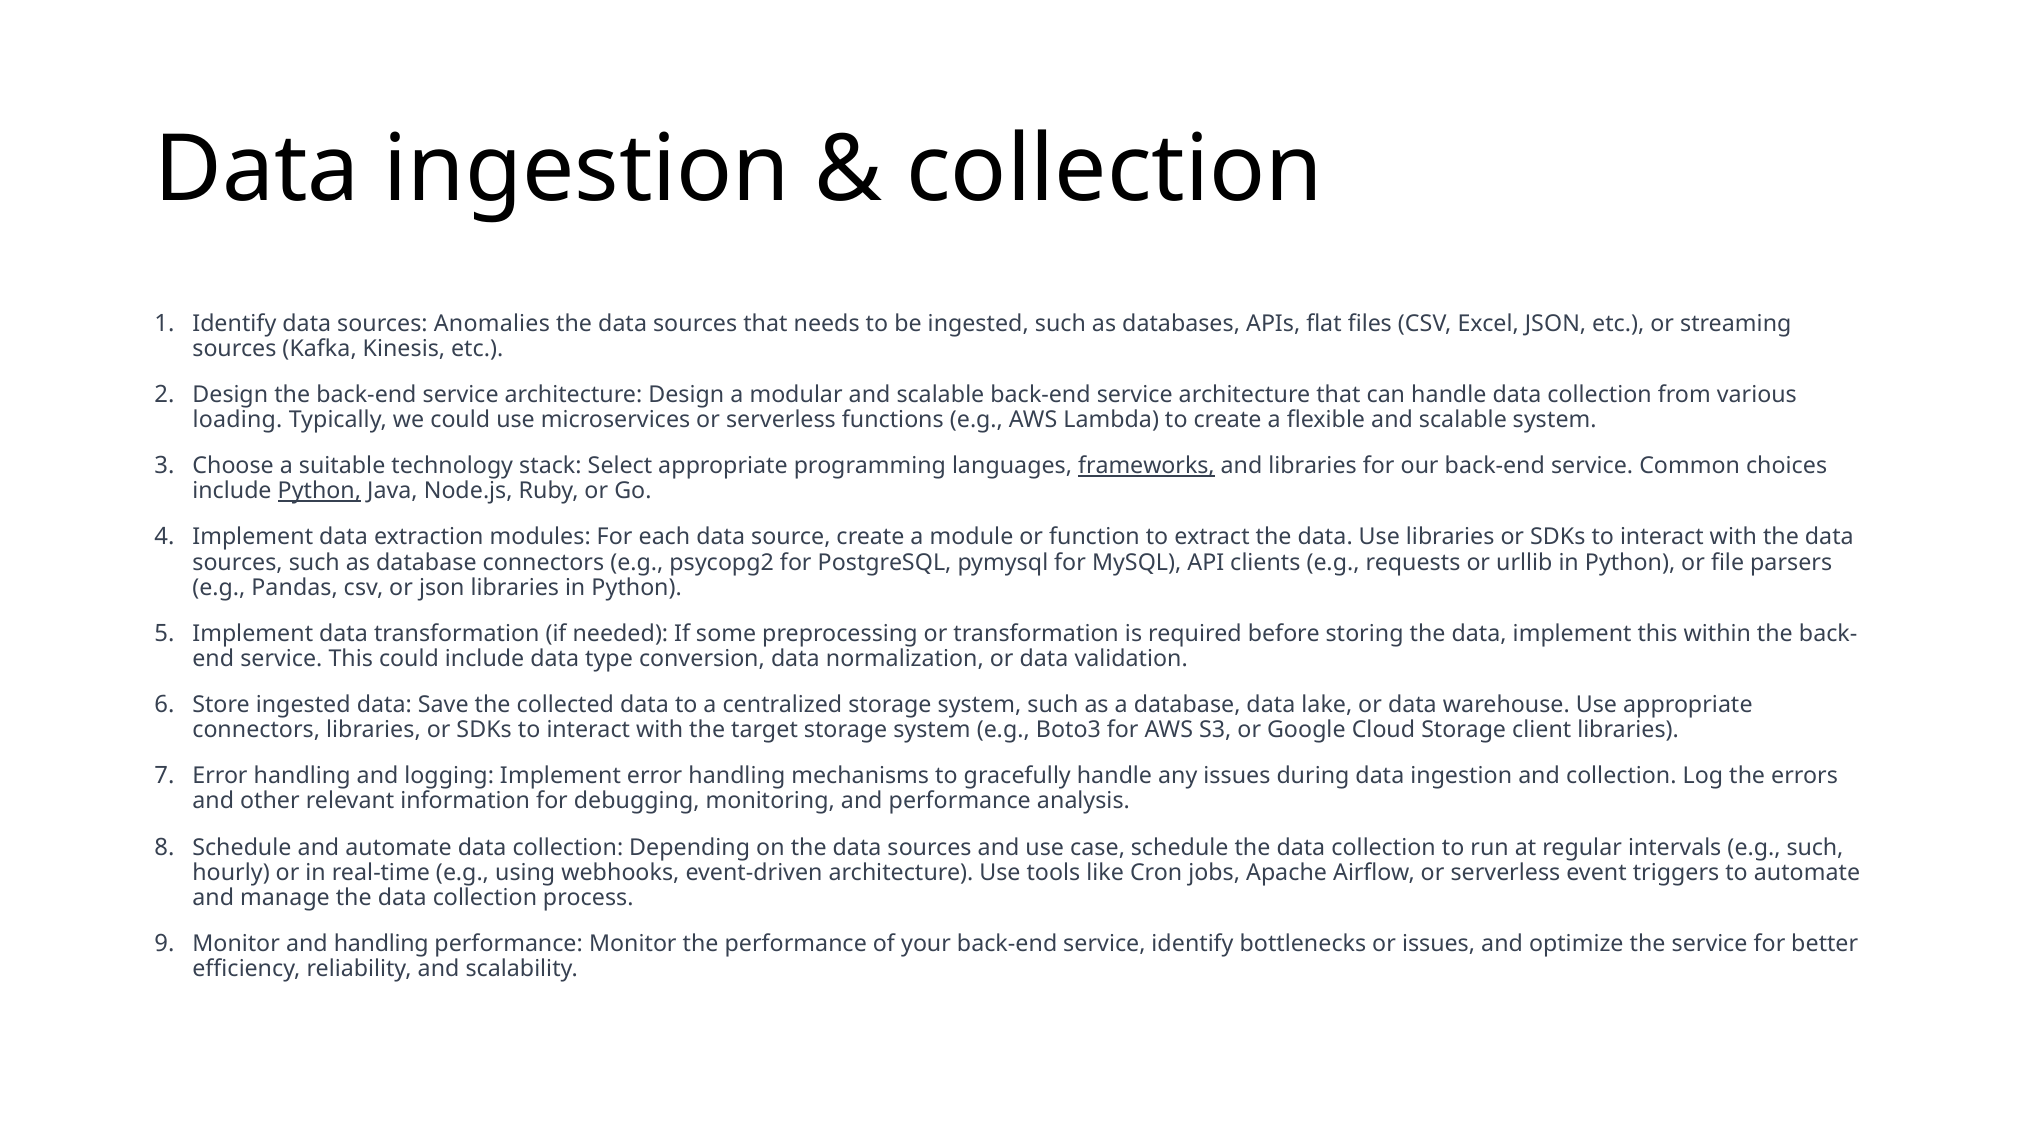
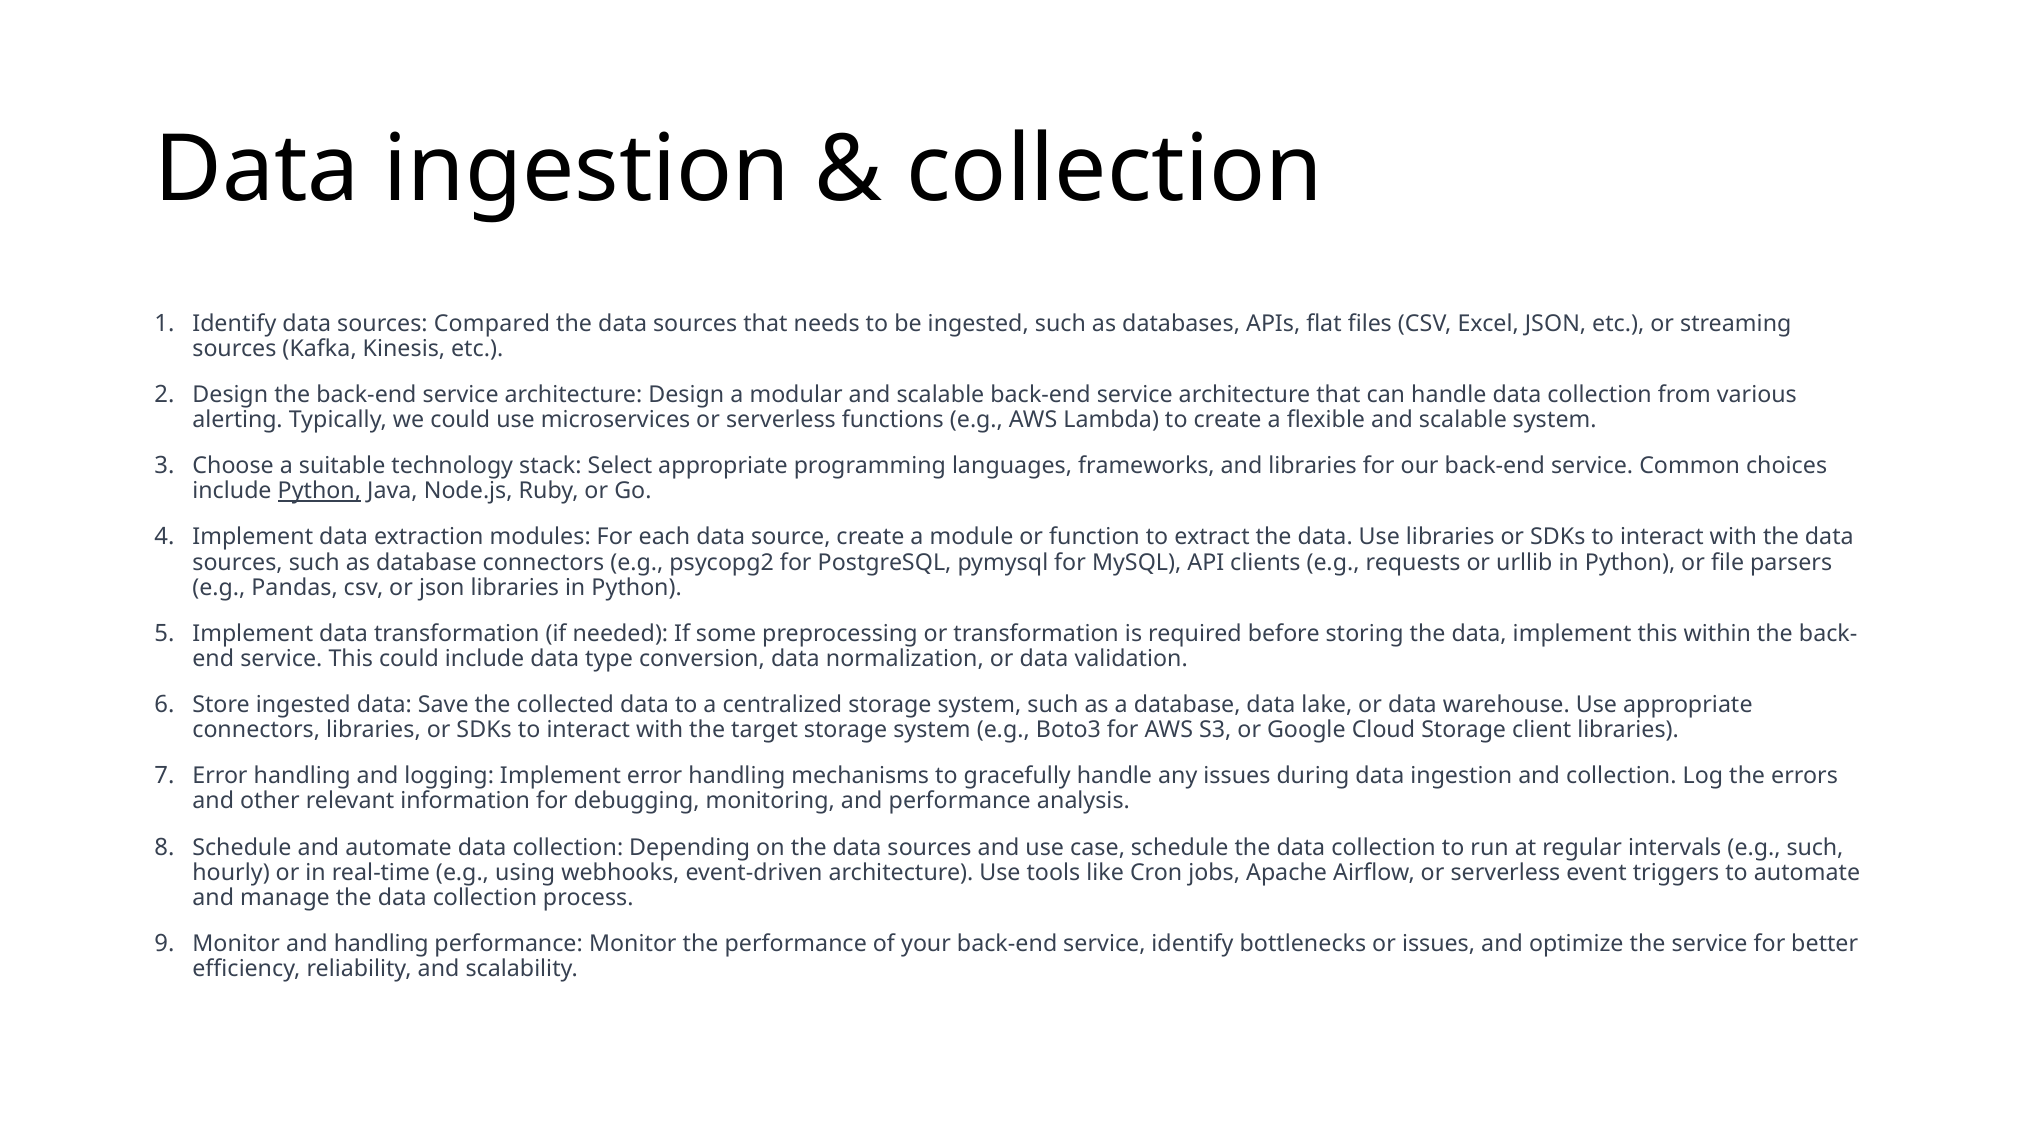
Anomalies: Anomalies -> Compared (492, 323)
loading: loading -> alerting (238, 420)
frameworks underline: present -> none (1146, 466)
